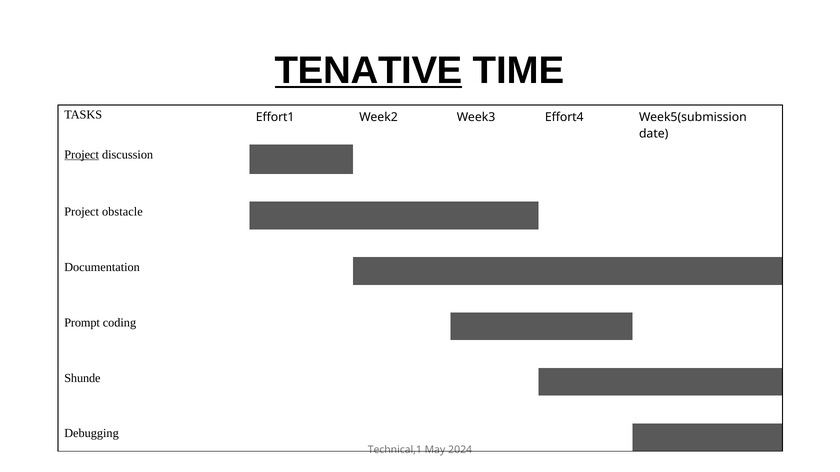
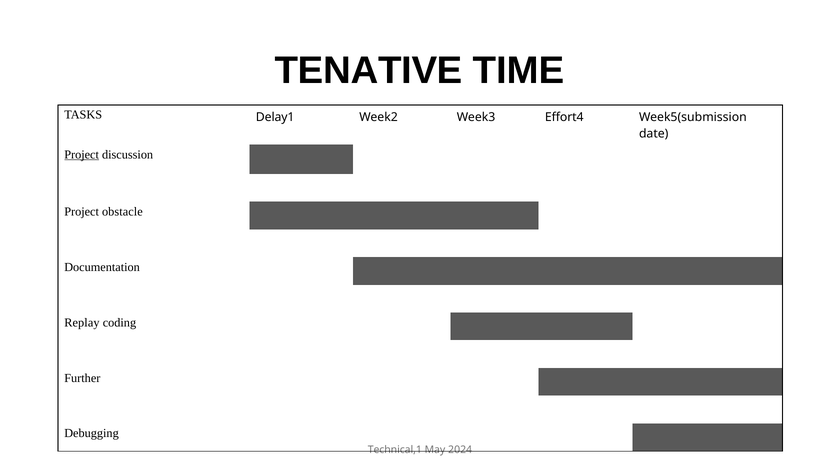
TENATIVE underline: present -> none (369, 71)
Effort1: Effort1 -> Delay1 (275, 117)
Prompt: Prompt -> Replay (82, 323)
Shunde: Shunde -> Further (82, 378)
